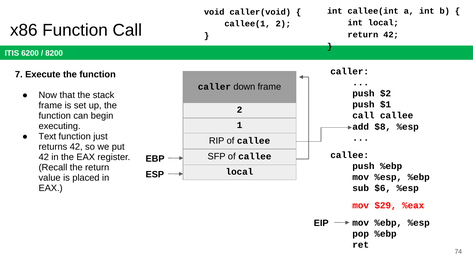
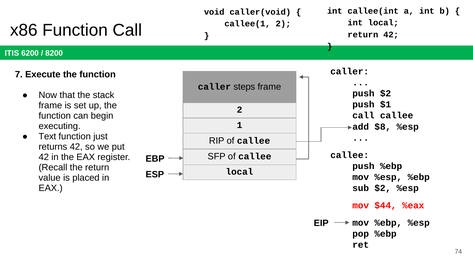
down: down -> steps (244, 87)
sub $6: $6 -> $2 (383, 188)
$29: $29 -> $44 (386, 206)
